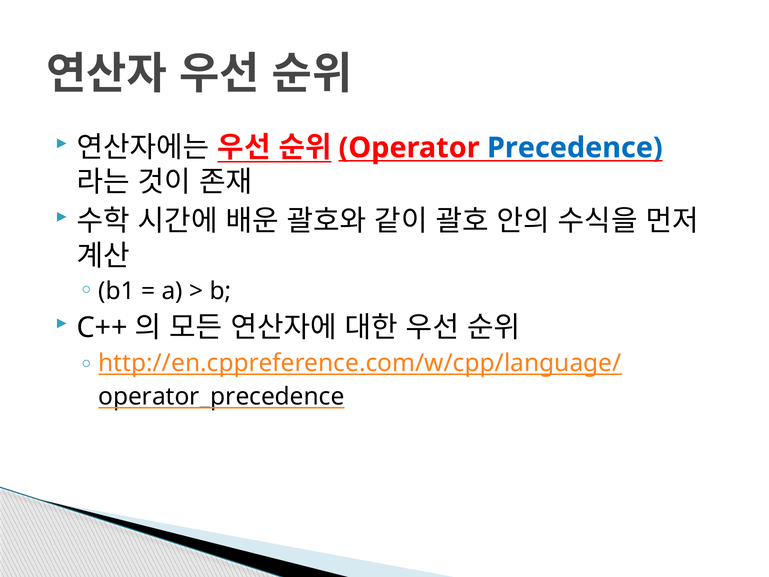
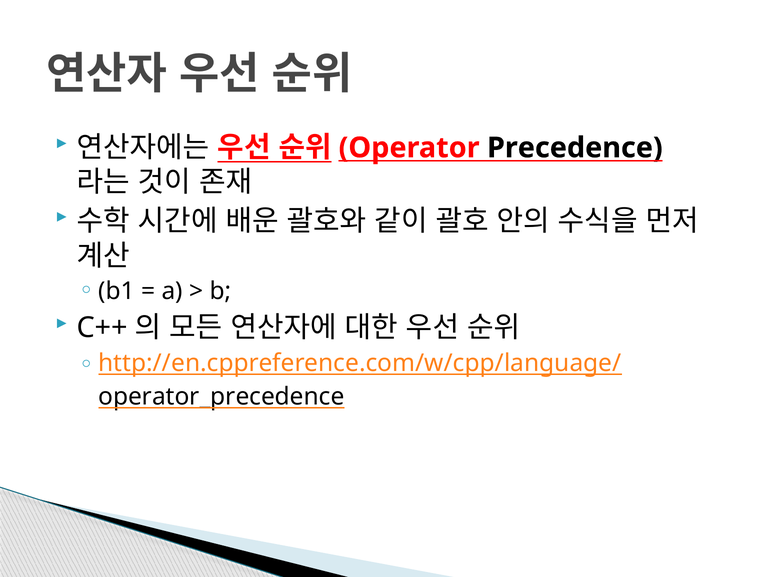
Precedence colour: blue -> black (575, 148)
